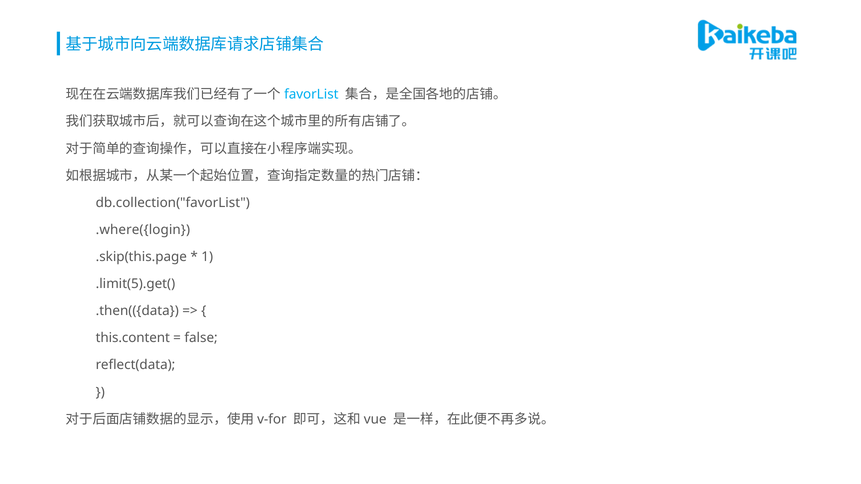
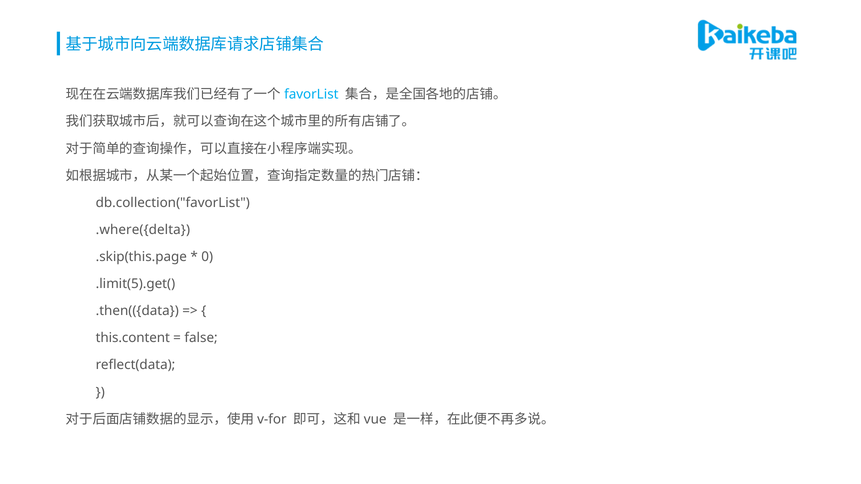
.where({login: .where({login -> .where({delta (143, 230)
1: 1 -> 0 (207, 257)
